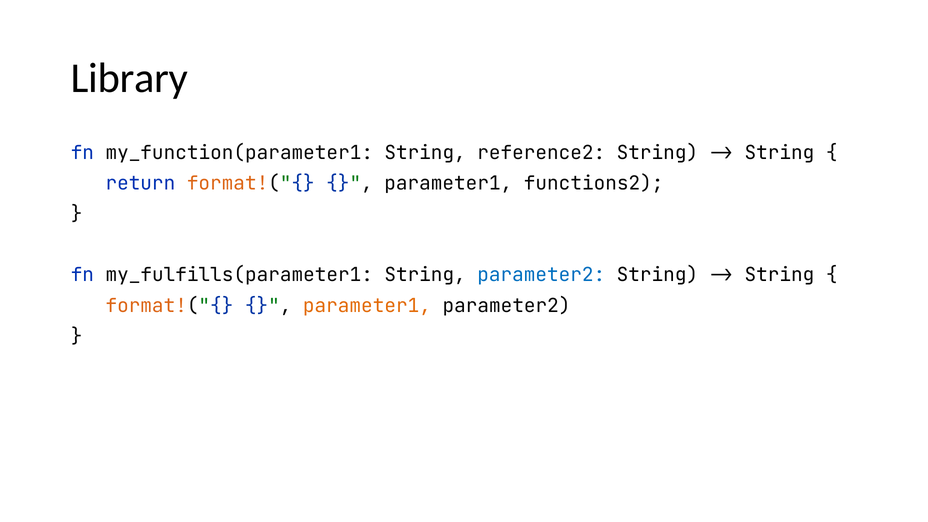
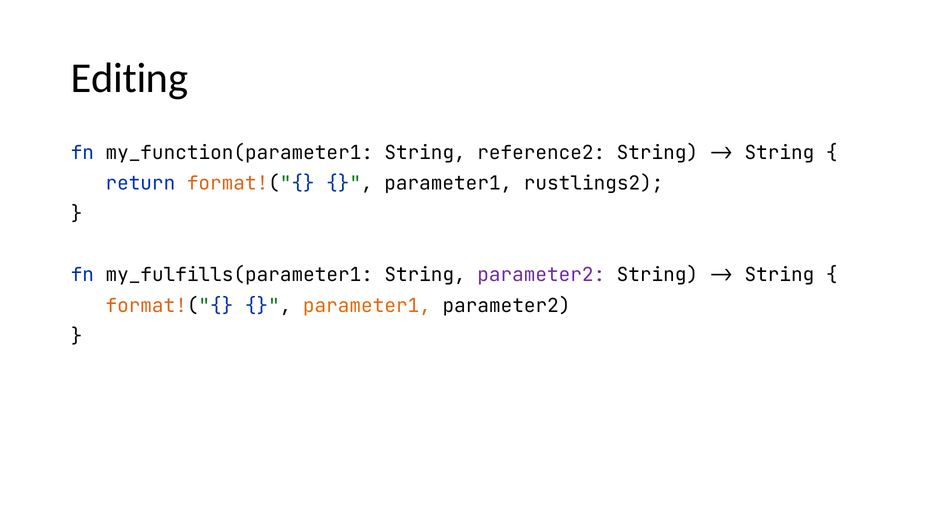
Library: Library -> Editing (129, 78)
functions2: functions2 -> rustlings2 (594, 183)
parameter2 colour: blue -> purple (541, 275)
